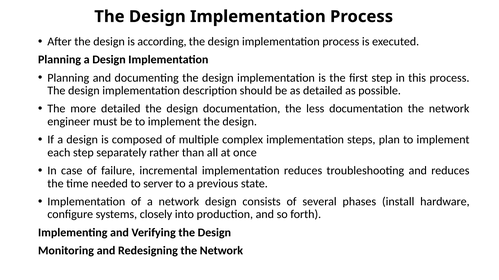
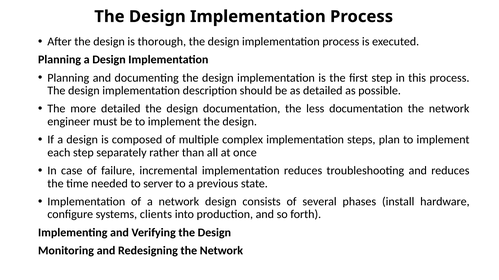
according: according -> thorough (162, 42)
closely: closely -> clients (156, 215)
